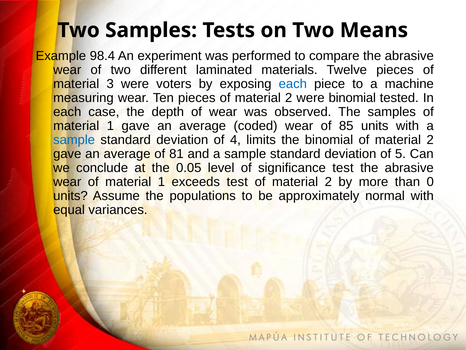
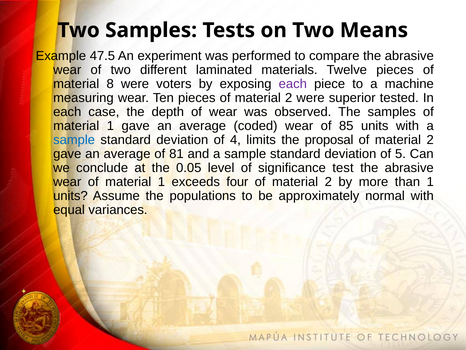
98.4: 98.4 -> 47.5 (102, 56)
3: 3 -> 8 (110, 84)
each colour: blue -> purple (293, 84)
were binomial: binomial -> superior (352, 98)
the binomial: binomial -> proposal (329, 140)
exceeds test: test -> four (237, 182)
than 0: 0 -> 1 (430, 182)
